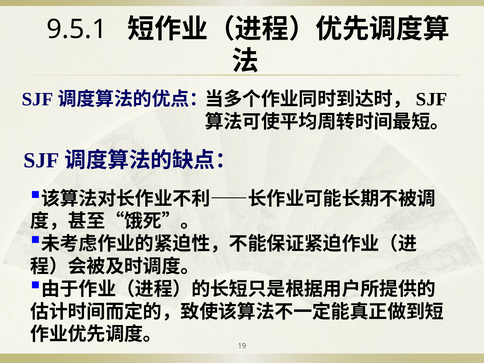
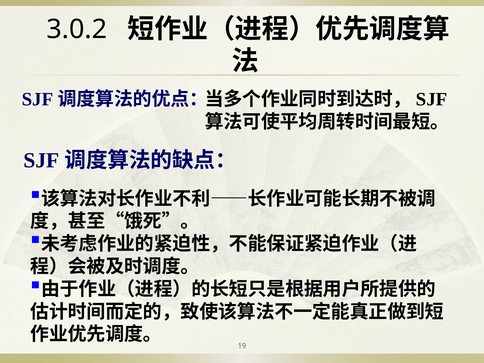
9.5.1: 9.5.1 -> 3.0.2 (77, 29)
